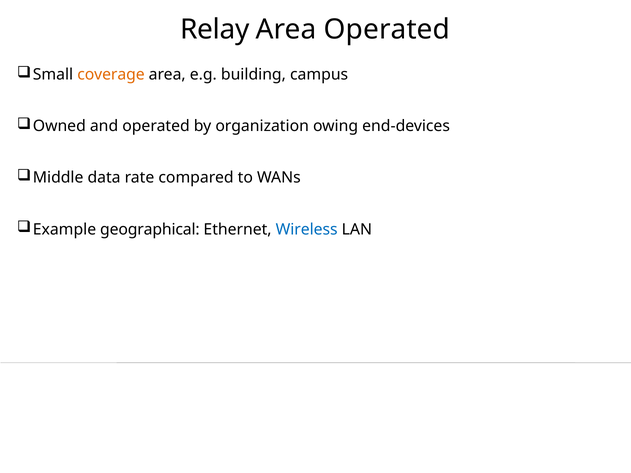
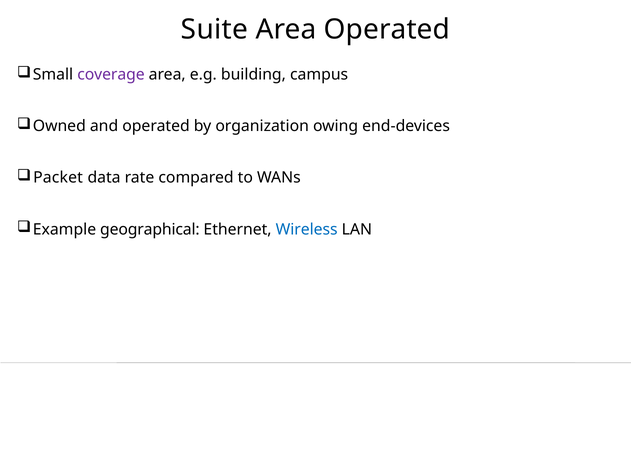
Relay: Relay -> Suite (215, 29)
coverage colour: orange -> purple (111, 75)
Middle: Middle -> Packet (58, 178)
